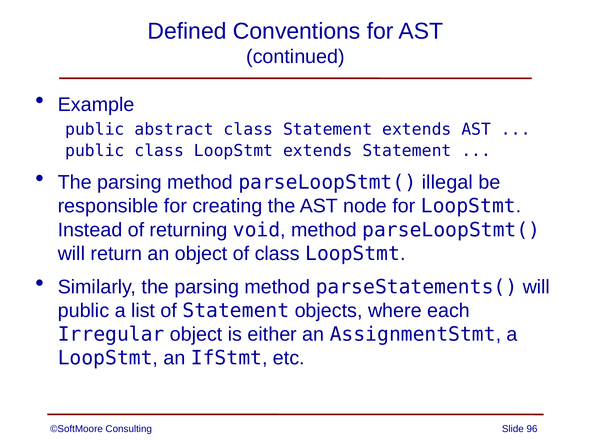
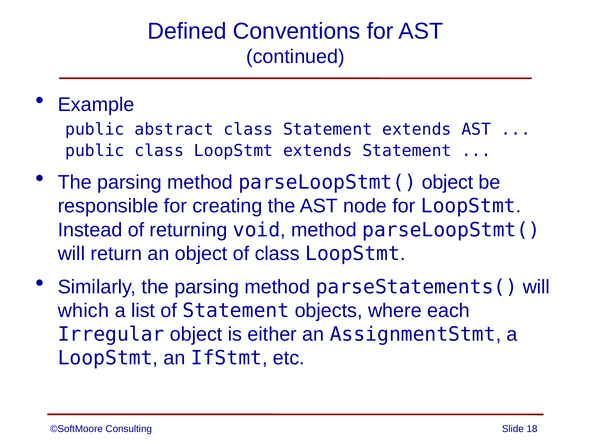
parseLoopStmt( illegal: illegal -> object (448, 182)
public: public -> which (83, 310)
96: 96 -> 18 (532, 428)
